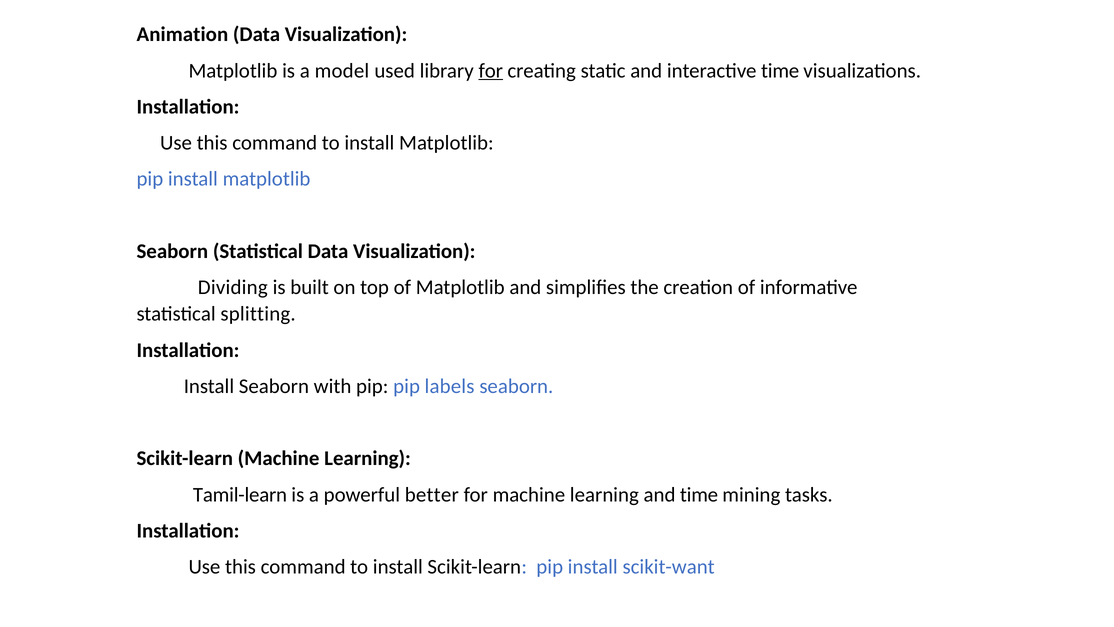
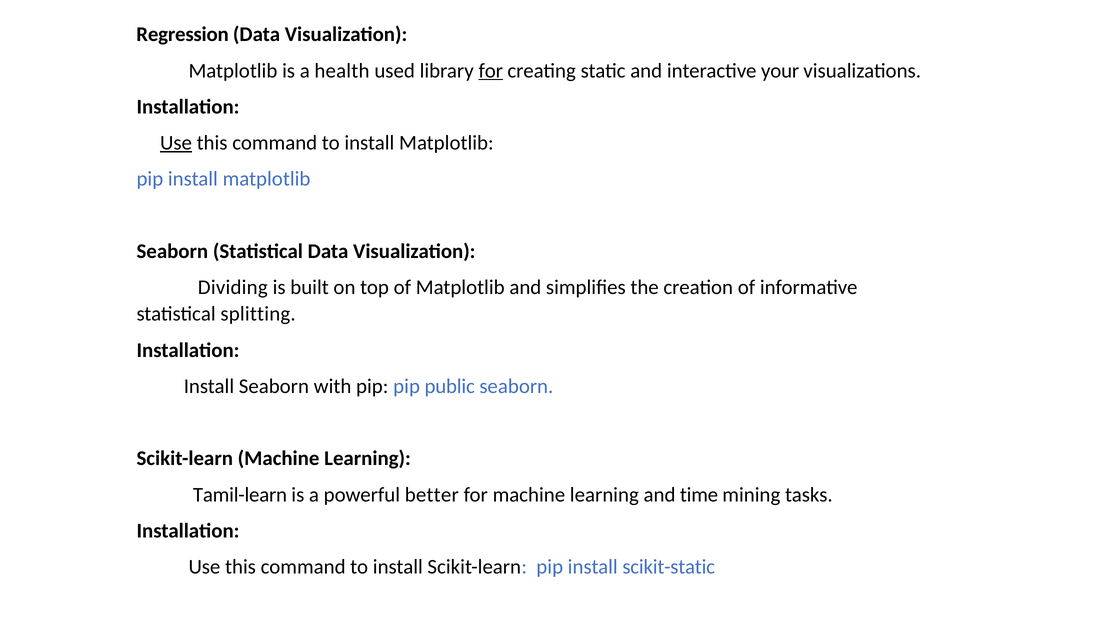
Animation: Animation -> Regression (183, 34)
model: model -> health (342, 71)
interactive time: time -> your (780, 71)
Use underline: none -> present (176, 143)
labels: labels -> public (450, 386)
scikit-want: scikit-want -> scikit-static (669, 566)
